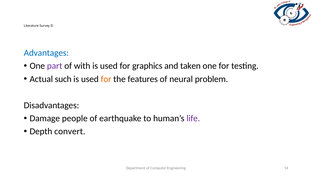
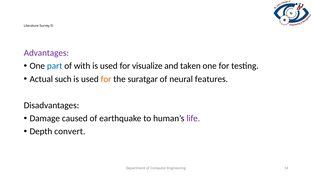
Advantages colour: blue -> purple (46, 53)
part colour: purple -> blue (55, 66)
graphics: graphics -> visualize (147, 66)
features: features -> suratgar (143, 79)
problem: problem -> features (211, 79)
people: people -> caused (75, 118)
